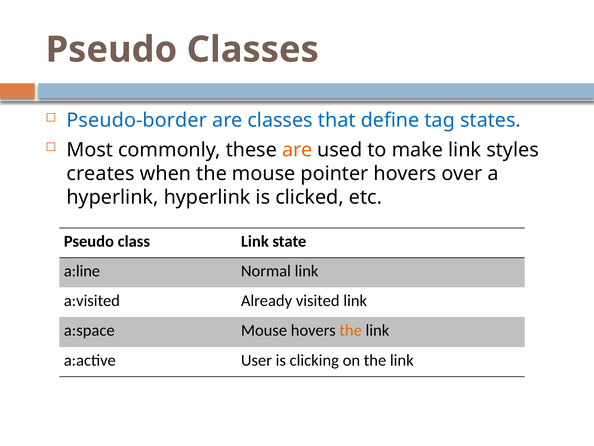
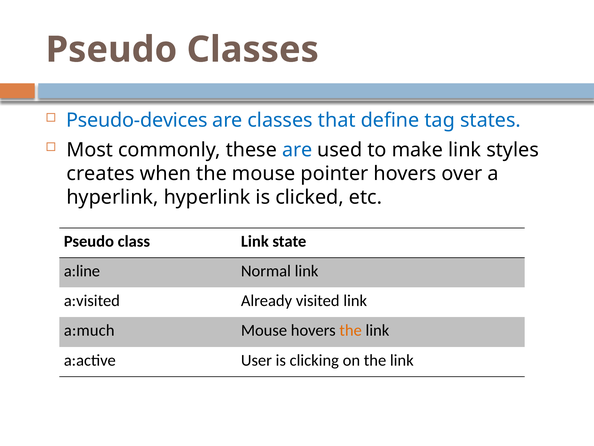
Pseudo-border: Pseudo-border -> Pseudo-devices (137, 120)
are colour: orange -> blue (297, 150)
a:space: a:space -> a:much (89, 330)
